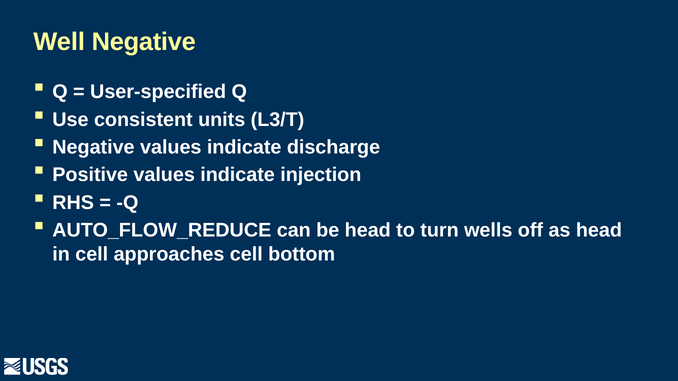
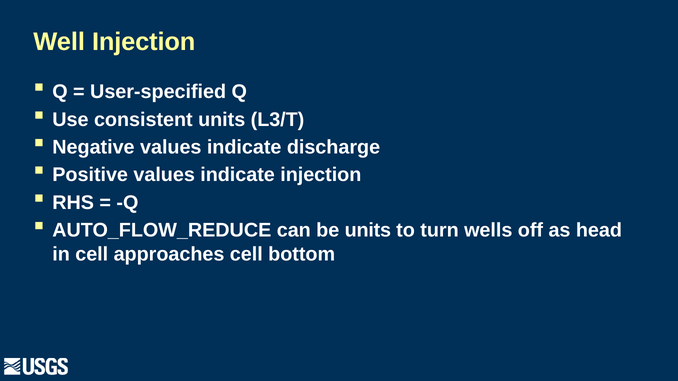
Well Negative: Negative -> Injection (144, 42)
be head: head -> units (368, 231)
